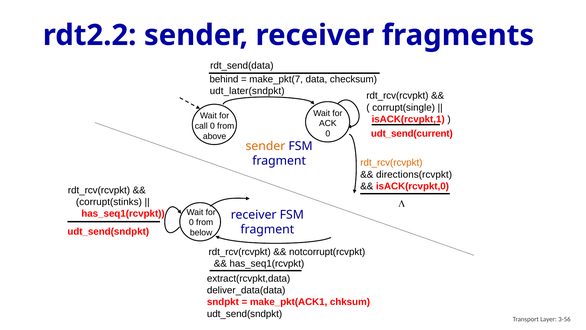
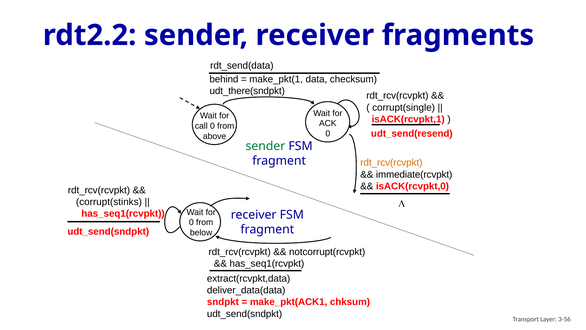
make_pkt(7: make_pkt(7 -> make_pkt(1 (276, 79)
udt_later(sndpkt: udt_later(sndpkt -> udt_there(sndpkt (247, 91)
udt_send(current: udt_send(current -> udt_send(resend (412, 134)
sender colour: orange -> green (265, 146)
directions(rcvpkt: directions(rcvpkt -> immediate(rcvpkt (414, 174)
